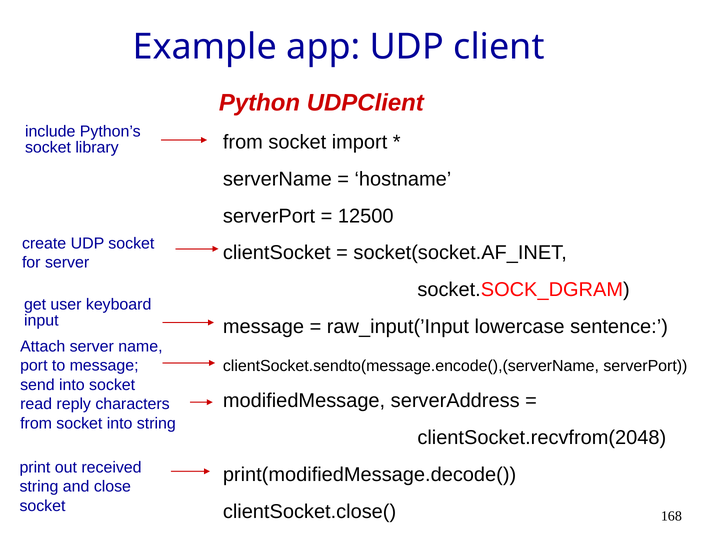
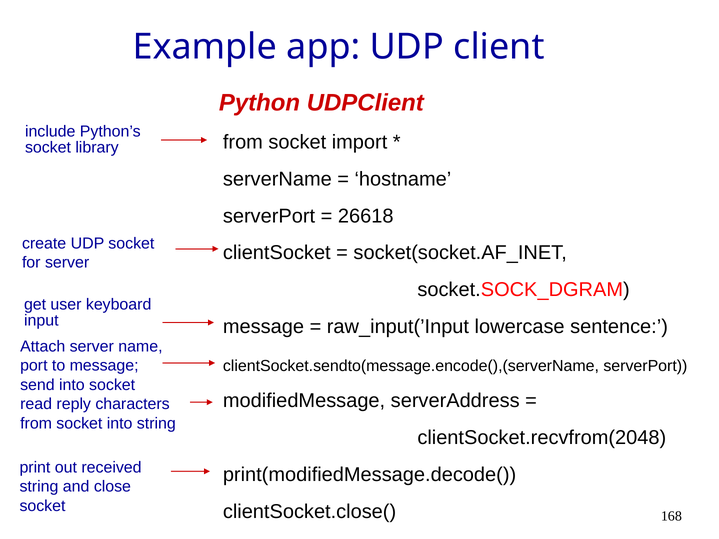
12500: 12500 -> 26618 (366, 216)
